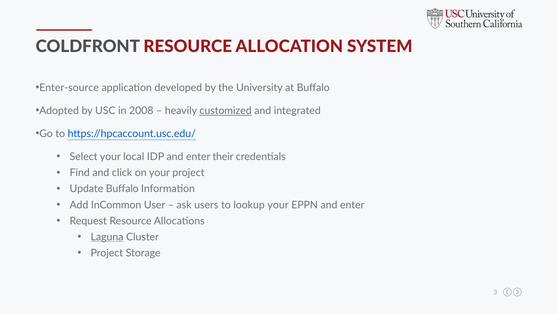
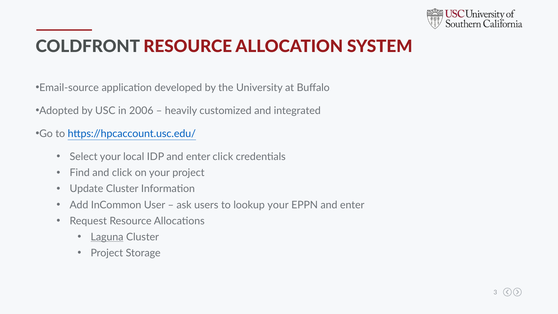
Enter-source: Enter-source -> Email-source (69, 88)
2008: 2008 -> 2006 (141, 111)
customized underline: present -> none (226, 111)
enter their: their -> click (223, 157)
Update Buffalo: Buffalo -> Cluster (122, 189)
